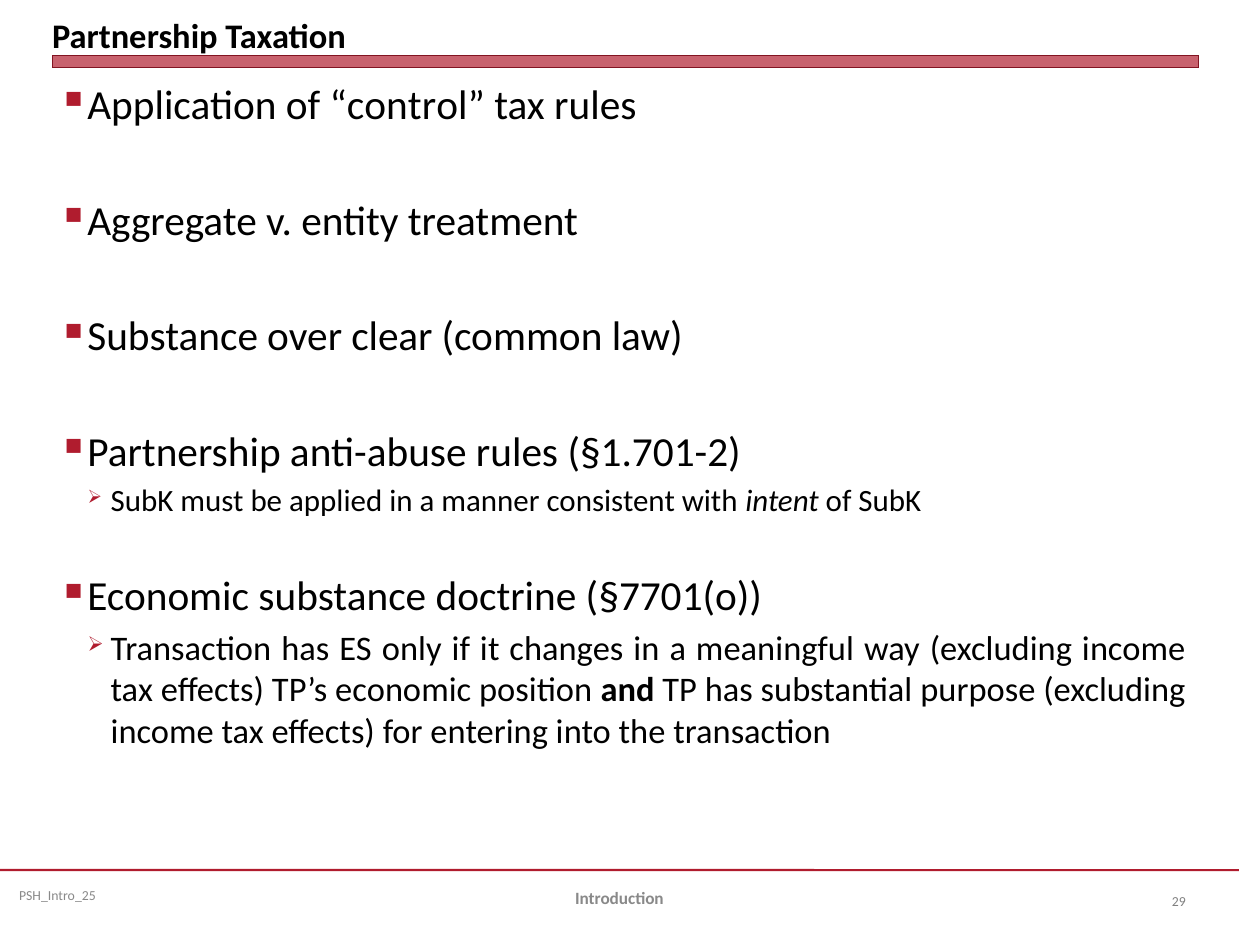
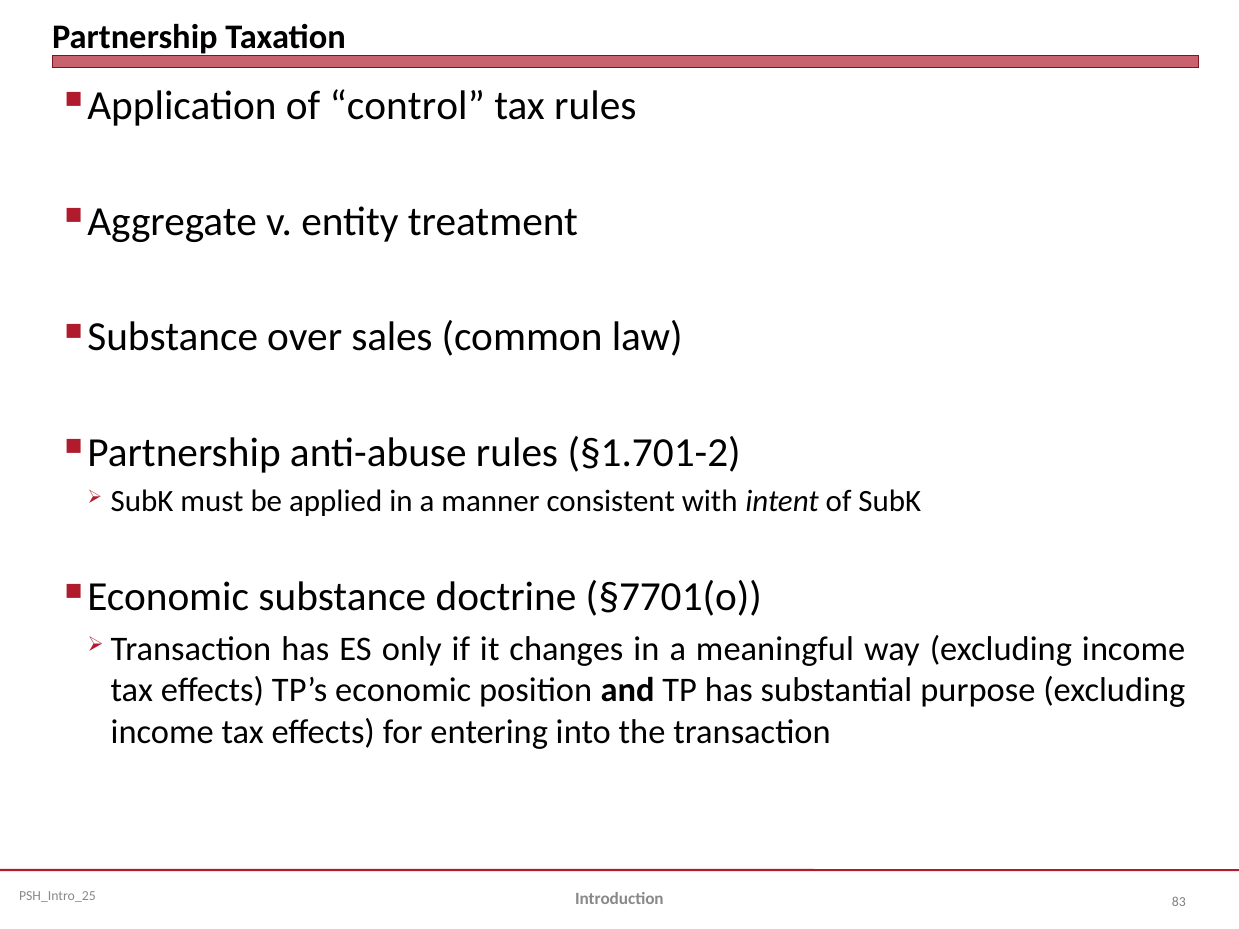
clear: clear -> sales (392, 337)
29: 29 -> 83 (1179, 902)
